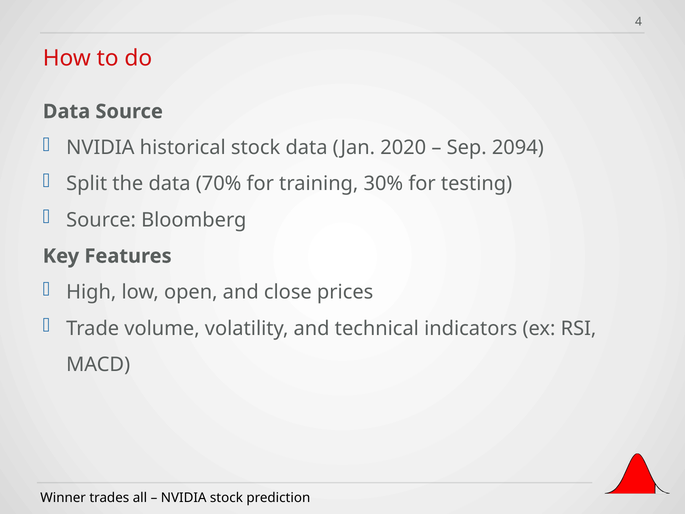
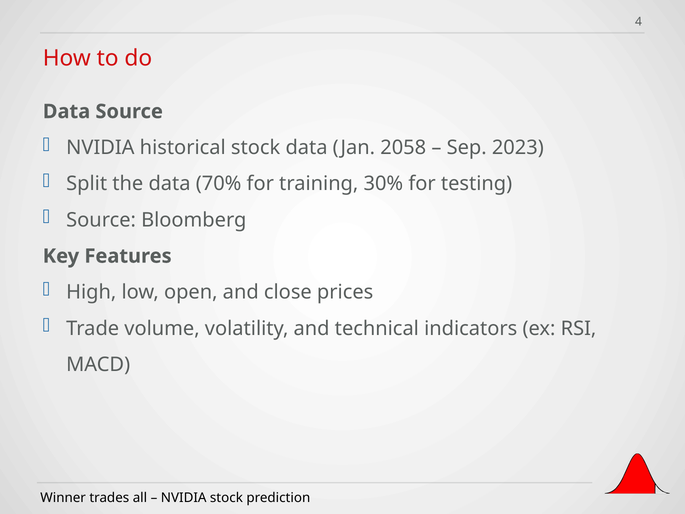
2020: 2020 -> 2058 (403, 148)
2094: 2094 -> 2023 (518, 148)
